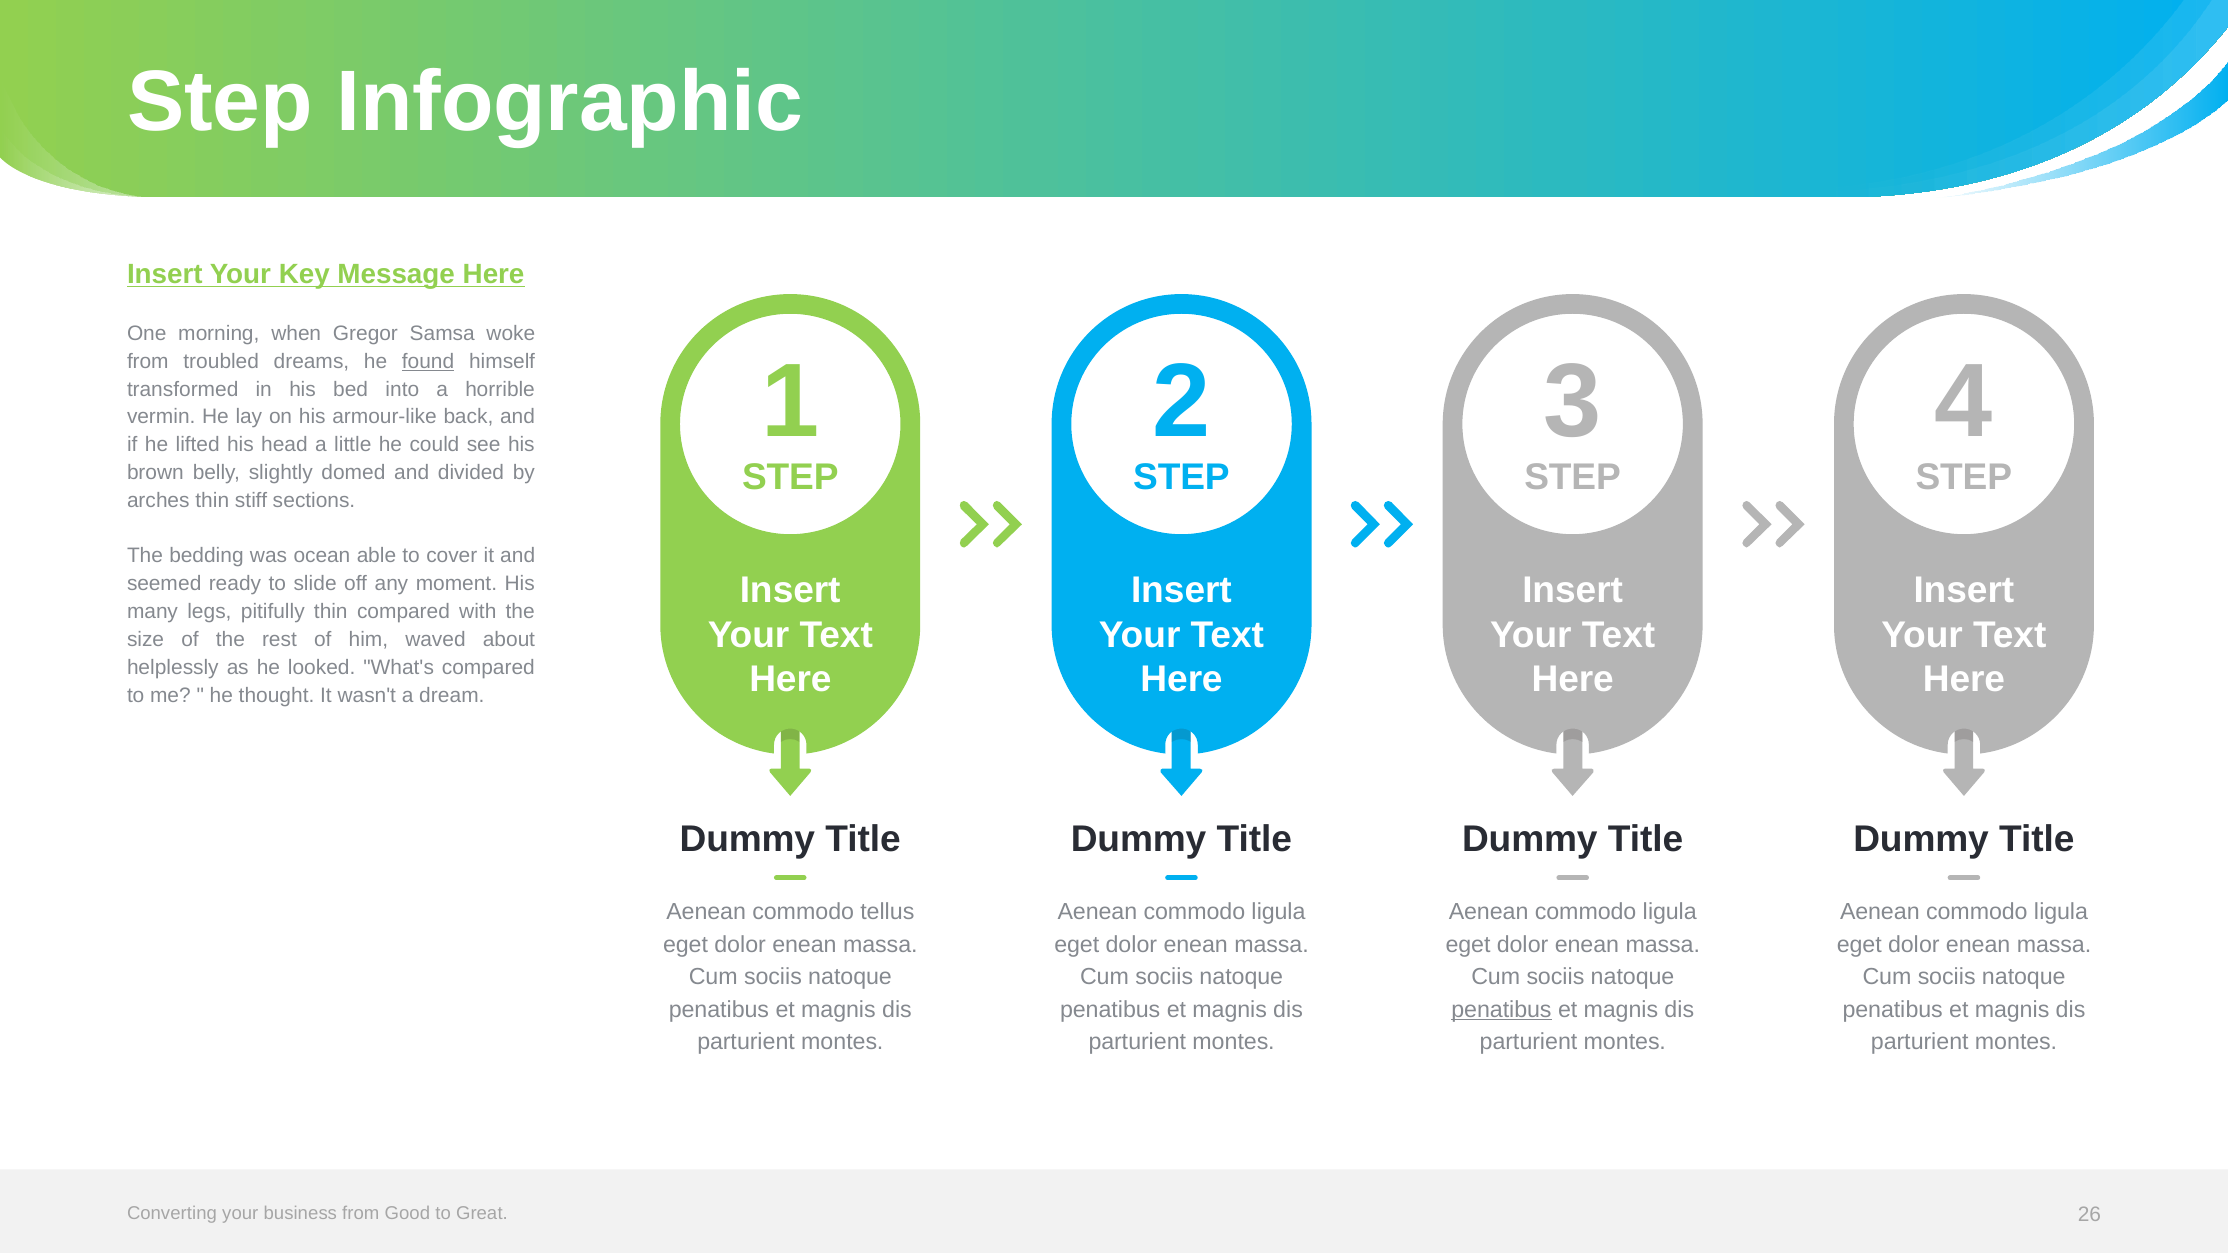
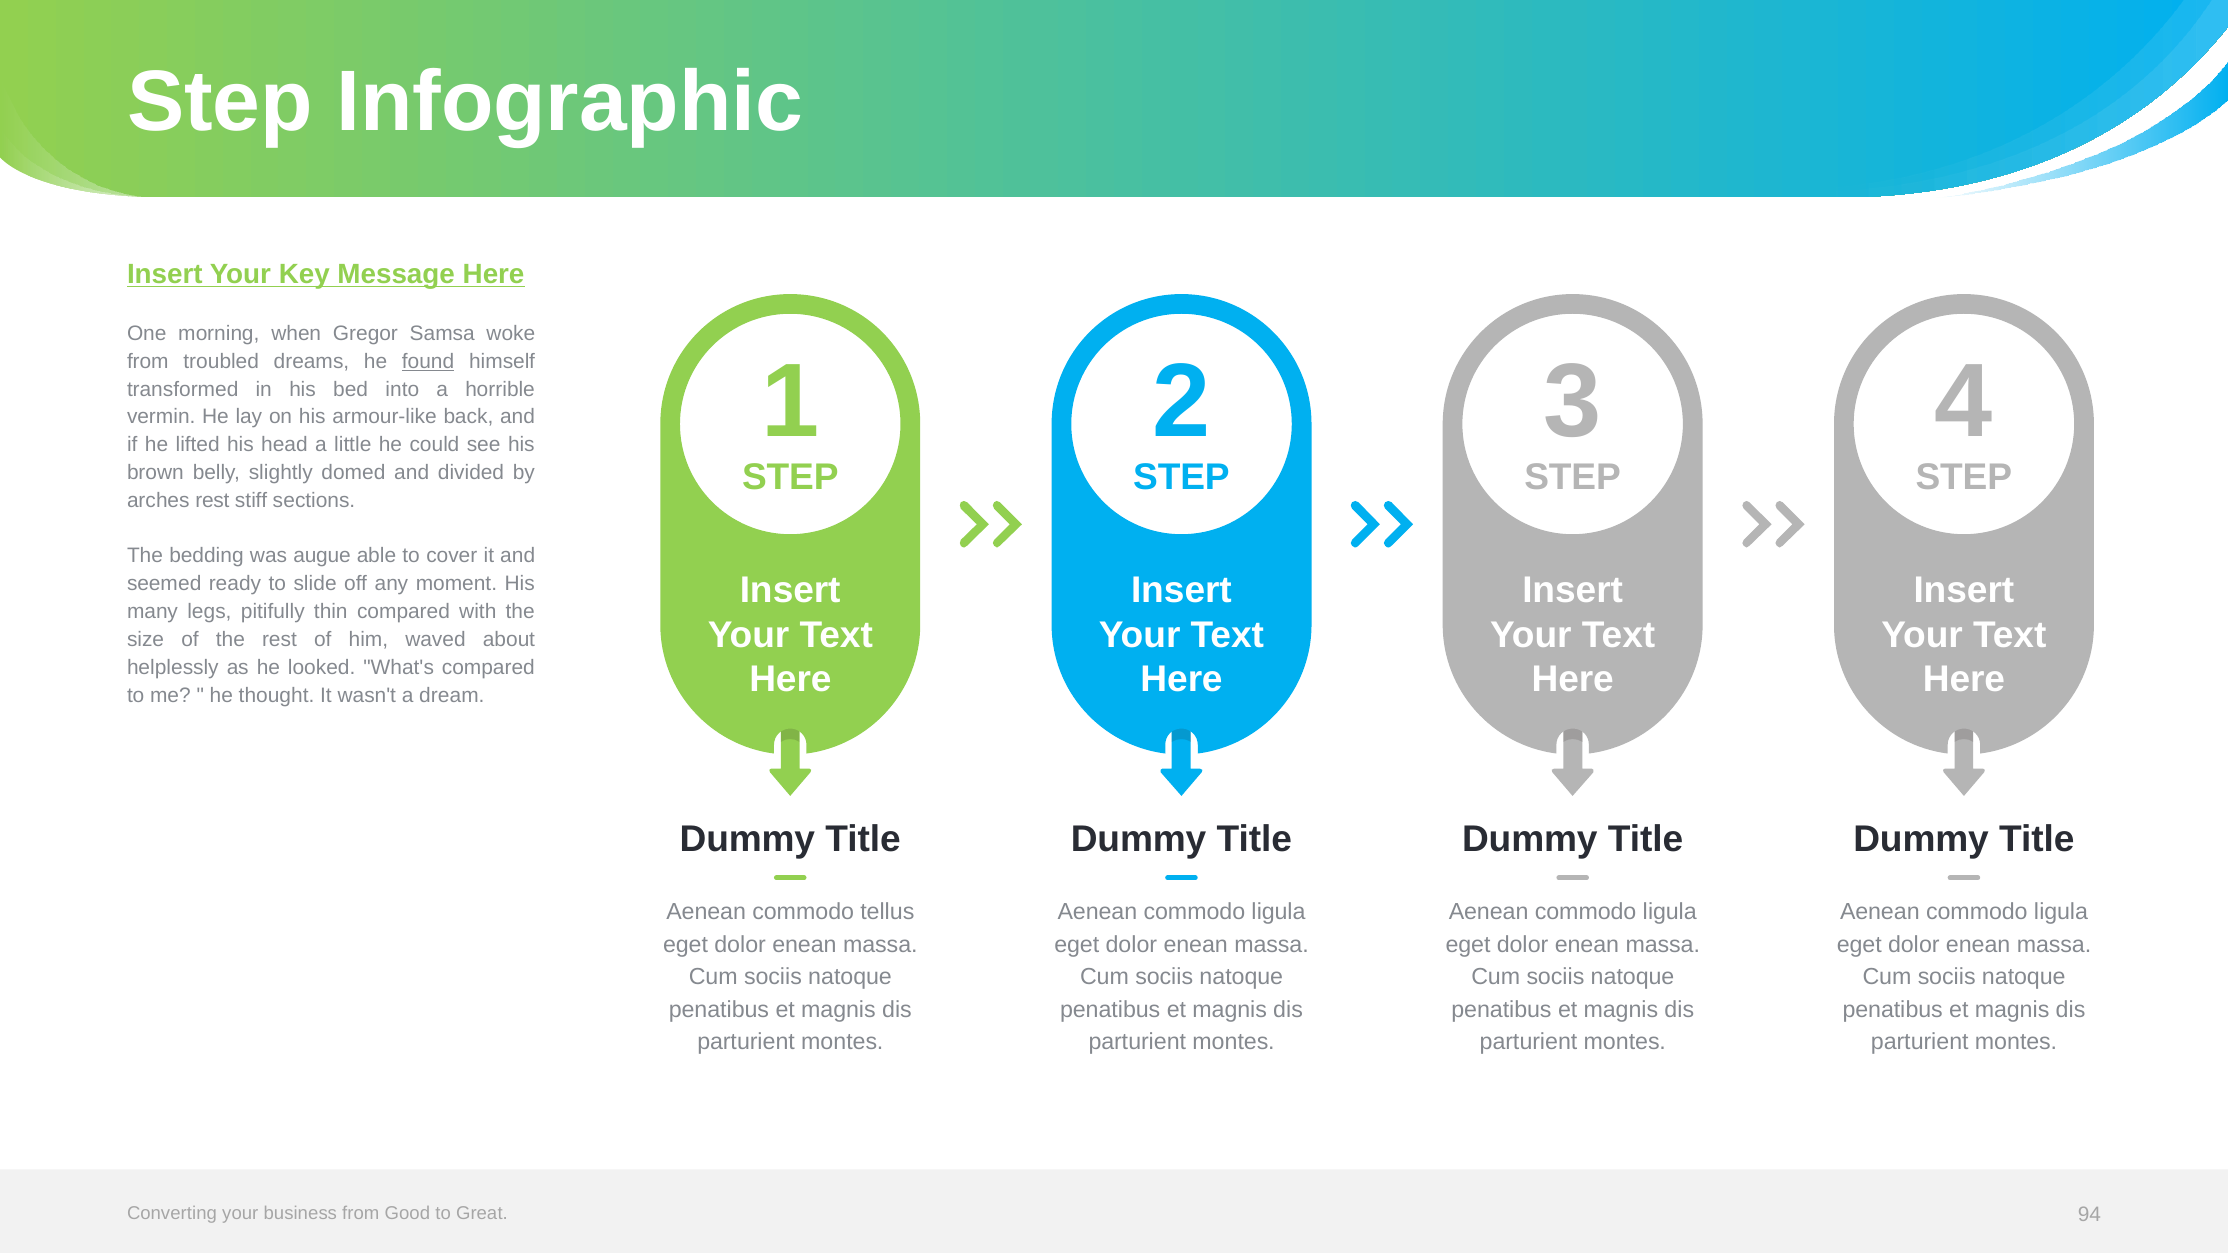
arches thin: thin -> rest (212, 501)
ocean: ocean -> augue (322, 556)
penatibus underline: present -> none (1501, 1010)
26: 26 -> 94 (2089, 1214)
